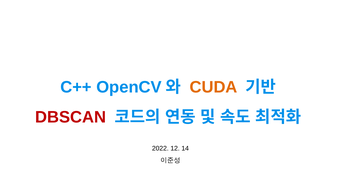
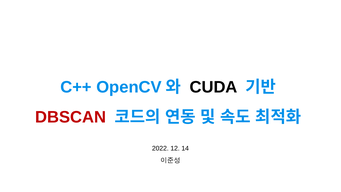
CUDA colour: orange -> black (214, 87)
